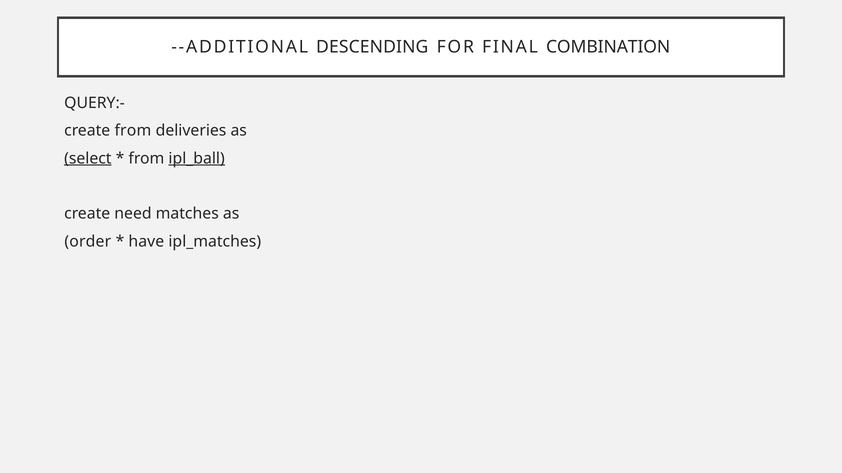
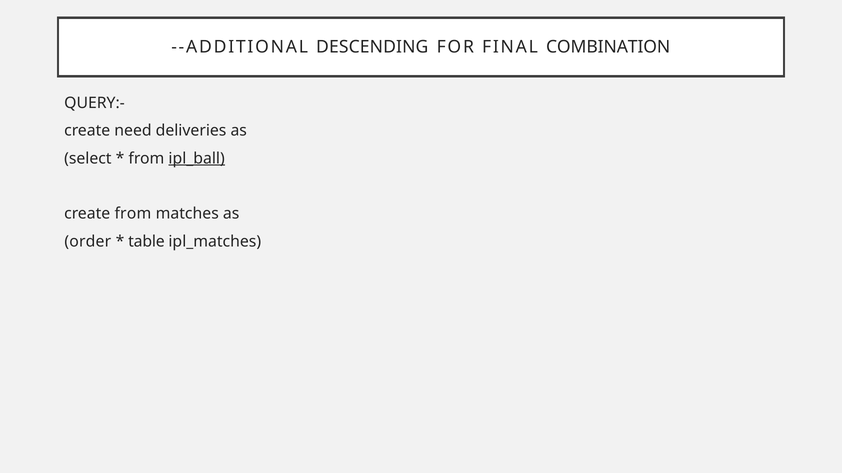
create from: from -> need (133, 131)
select underline: present -> none (88, 159)
create need: need -> from (133, 214)
have: have -> table (146, 242)
